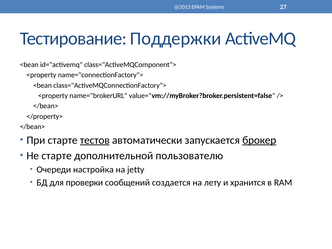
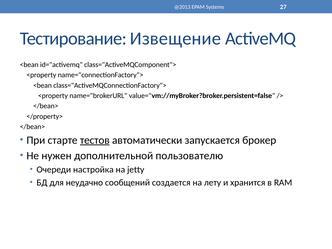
Поддержки: Поддержки -> Извещение (176, 39)
брокер underline: present -> none (259, 140)
Не старте: старте -> нужен (57, 156)
проверки: проверки -> неудачно (84, 182)
